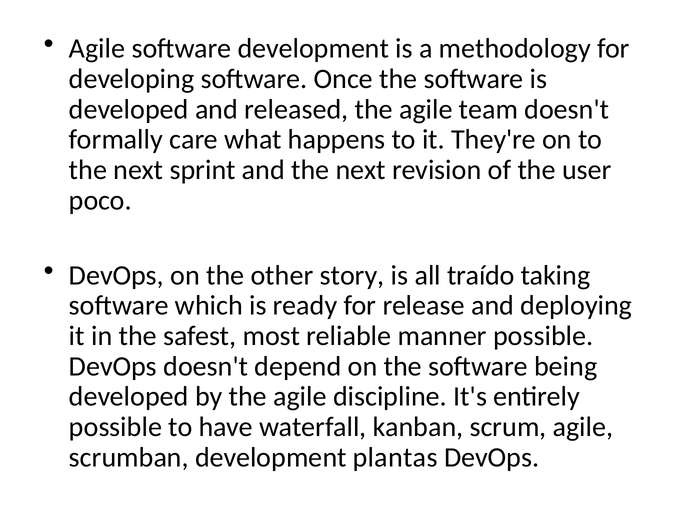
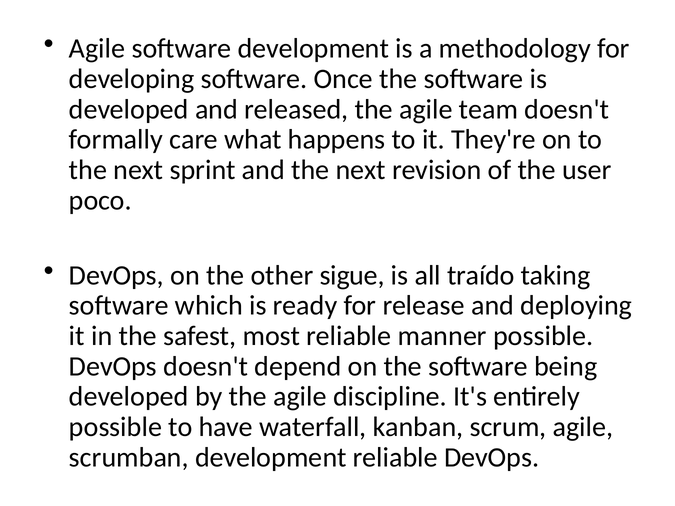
story: story -> sigue (352, 275)
development plantas: plantas -> reliable (395, 458)
